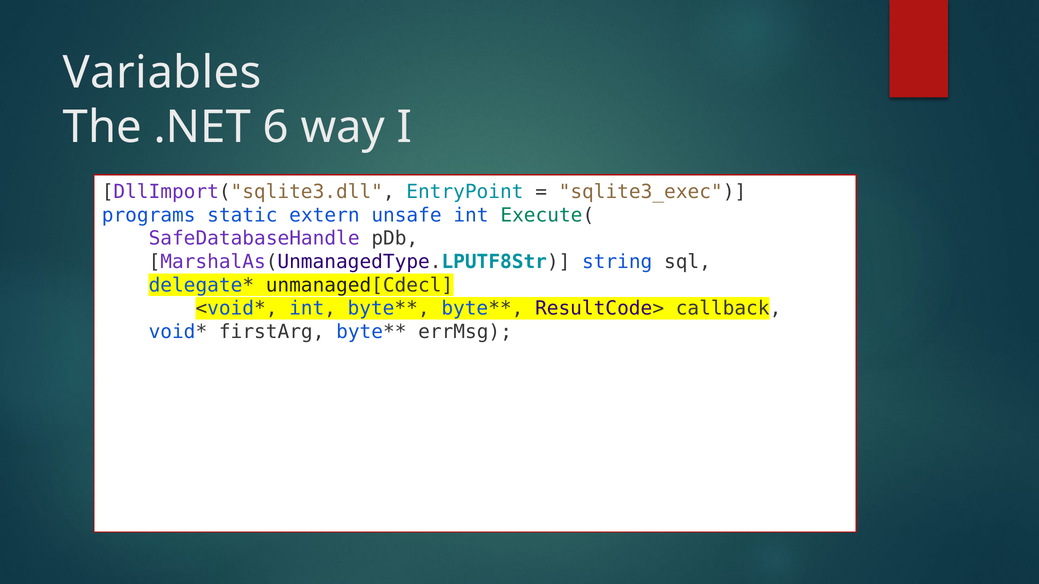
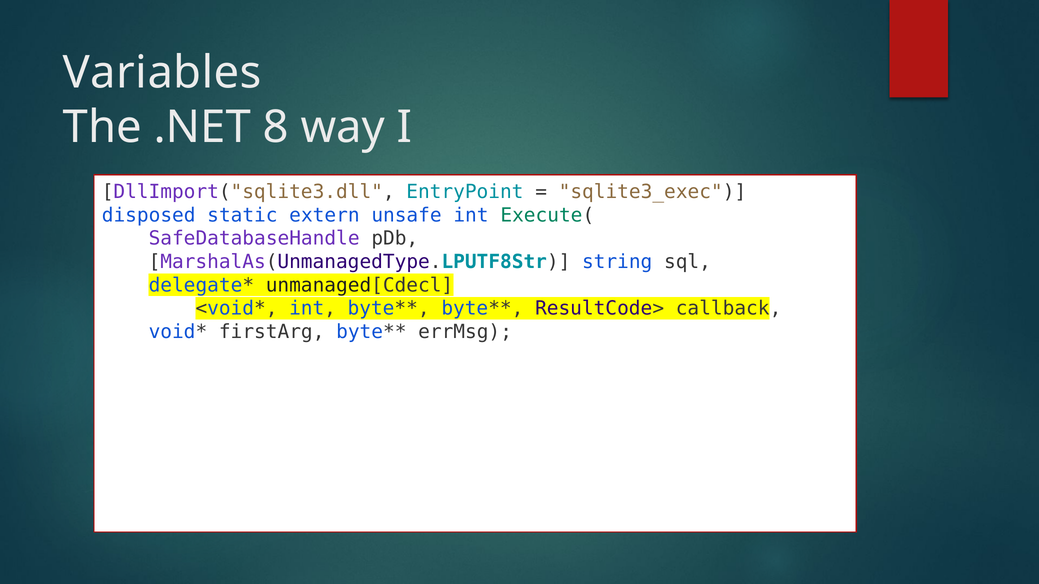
6: 6 -> 8 (276, 127)
programs: programs -> disposed (149, 215)
